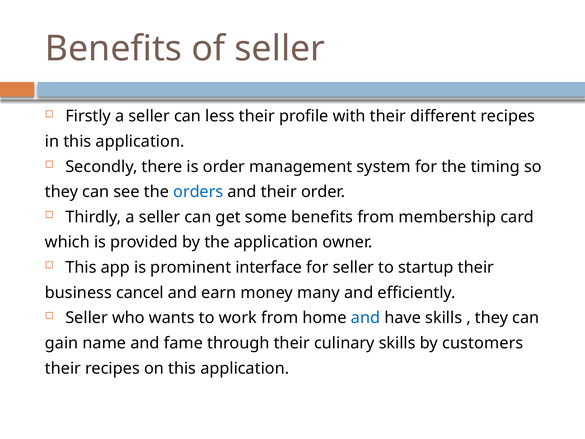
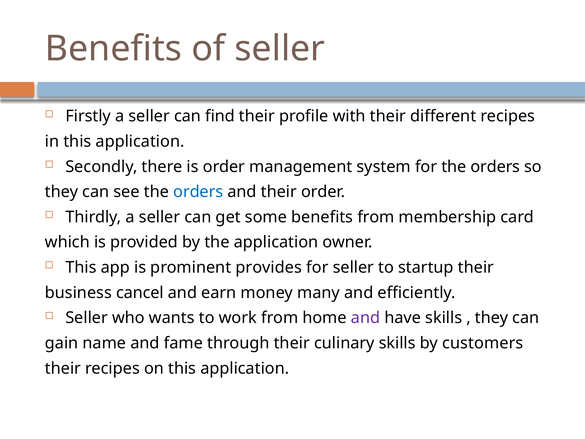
less: less -> find (220, 116)
for the timing: timing -> orders (495, 167)
interface: interface -> provides (269, 267)
and colour: blue -> purple (366, 318)
